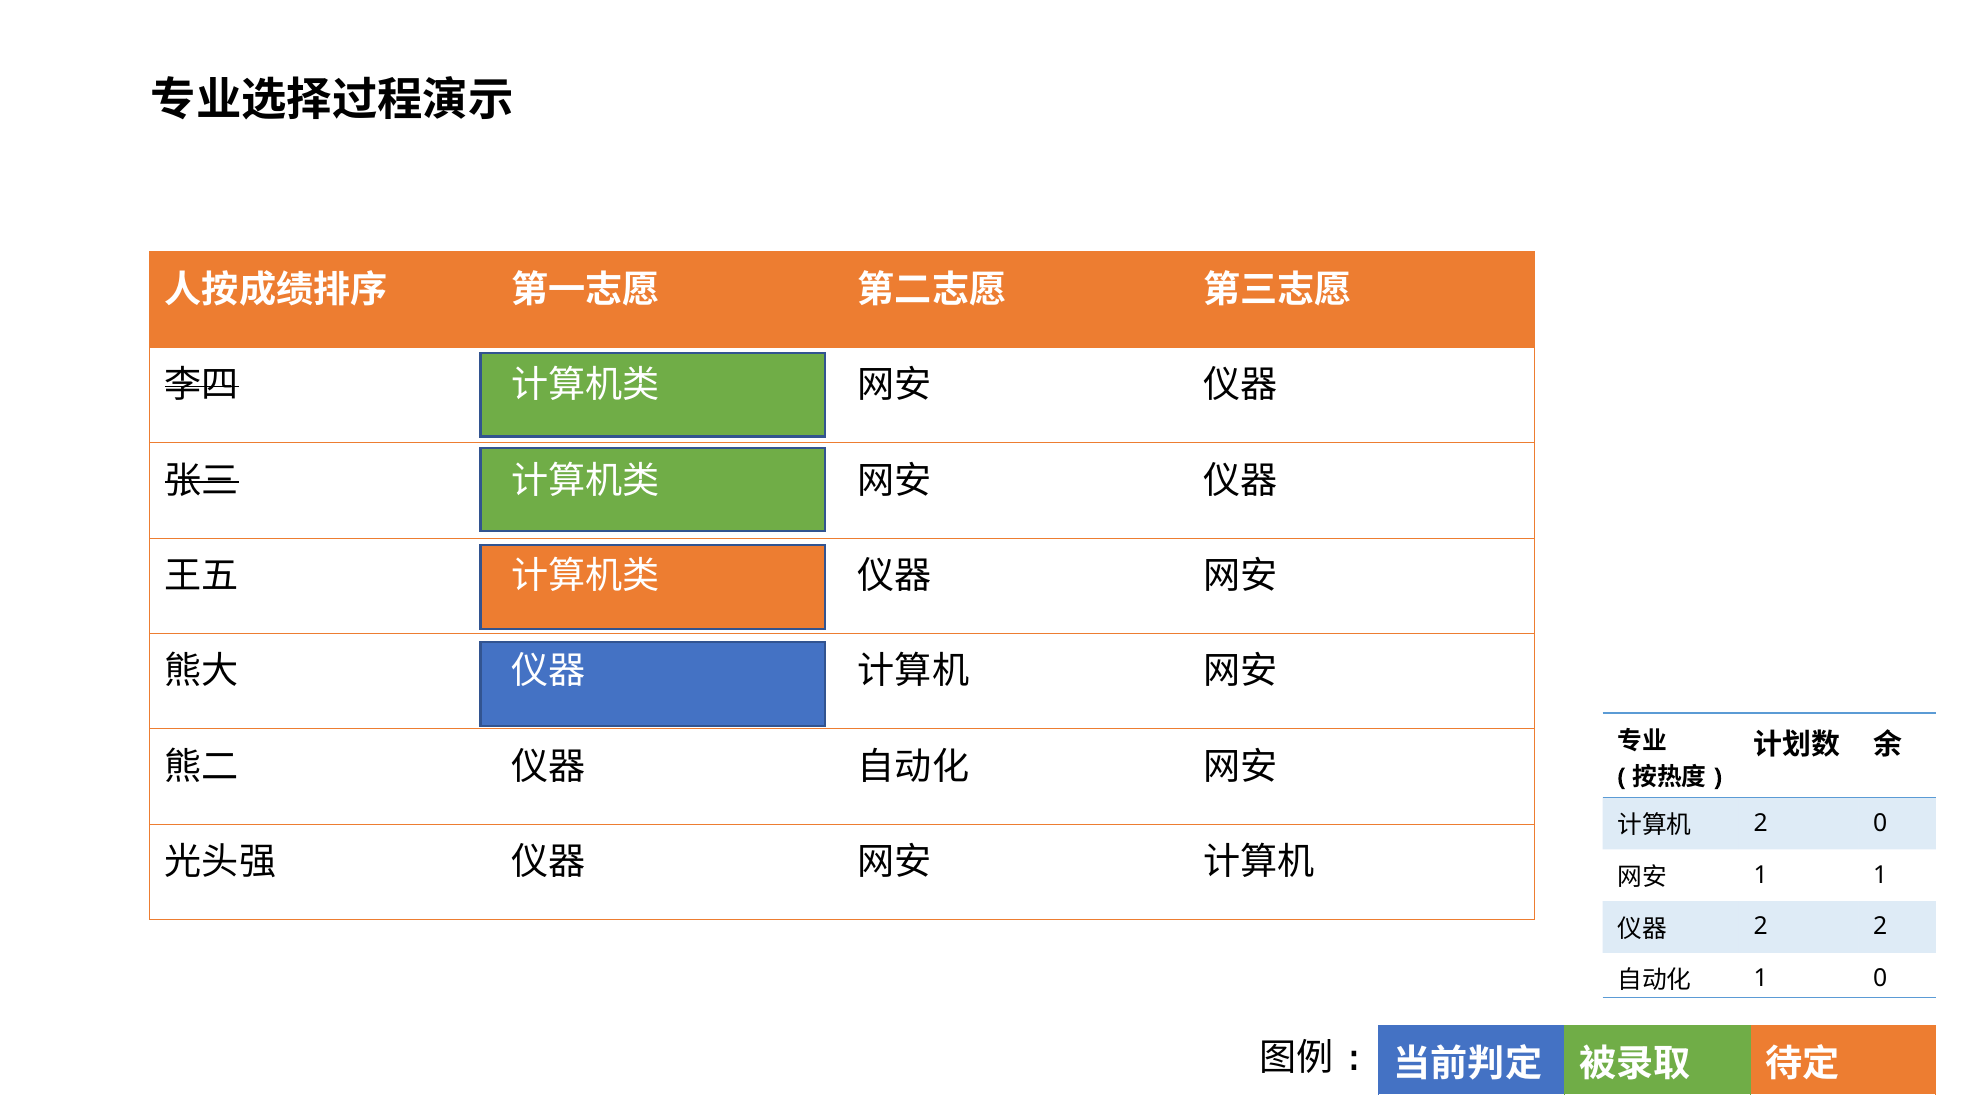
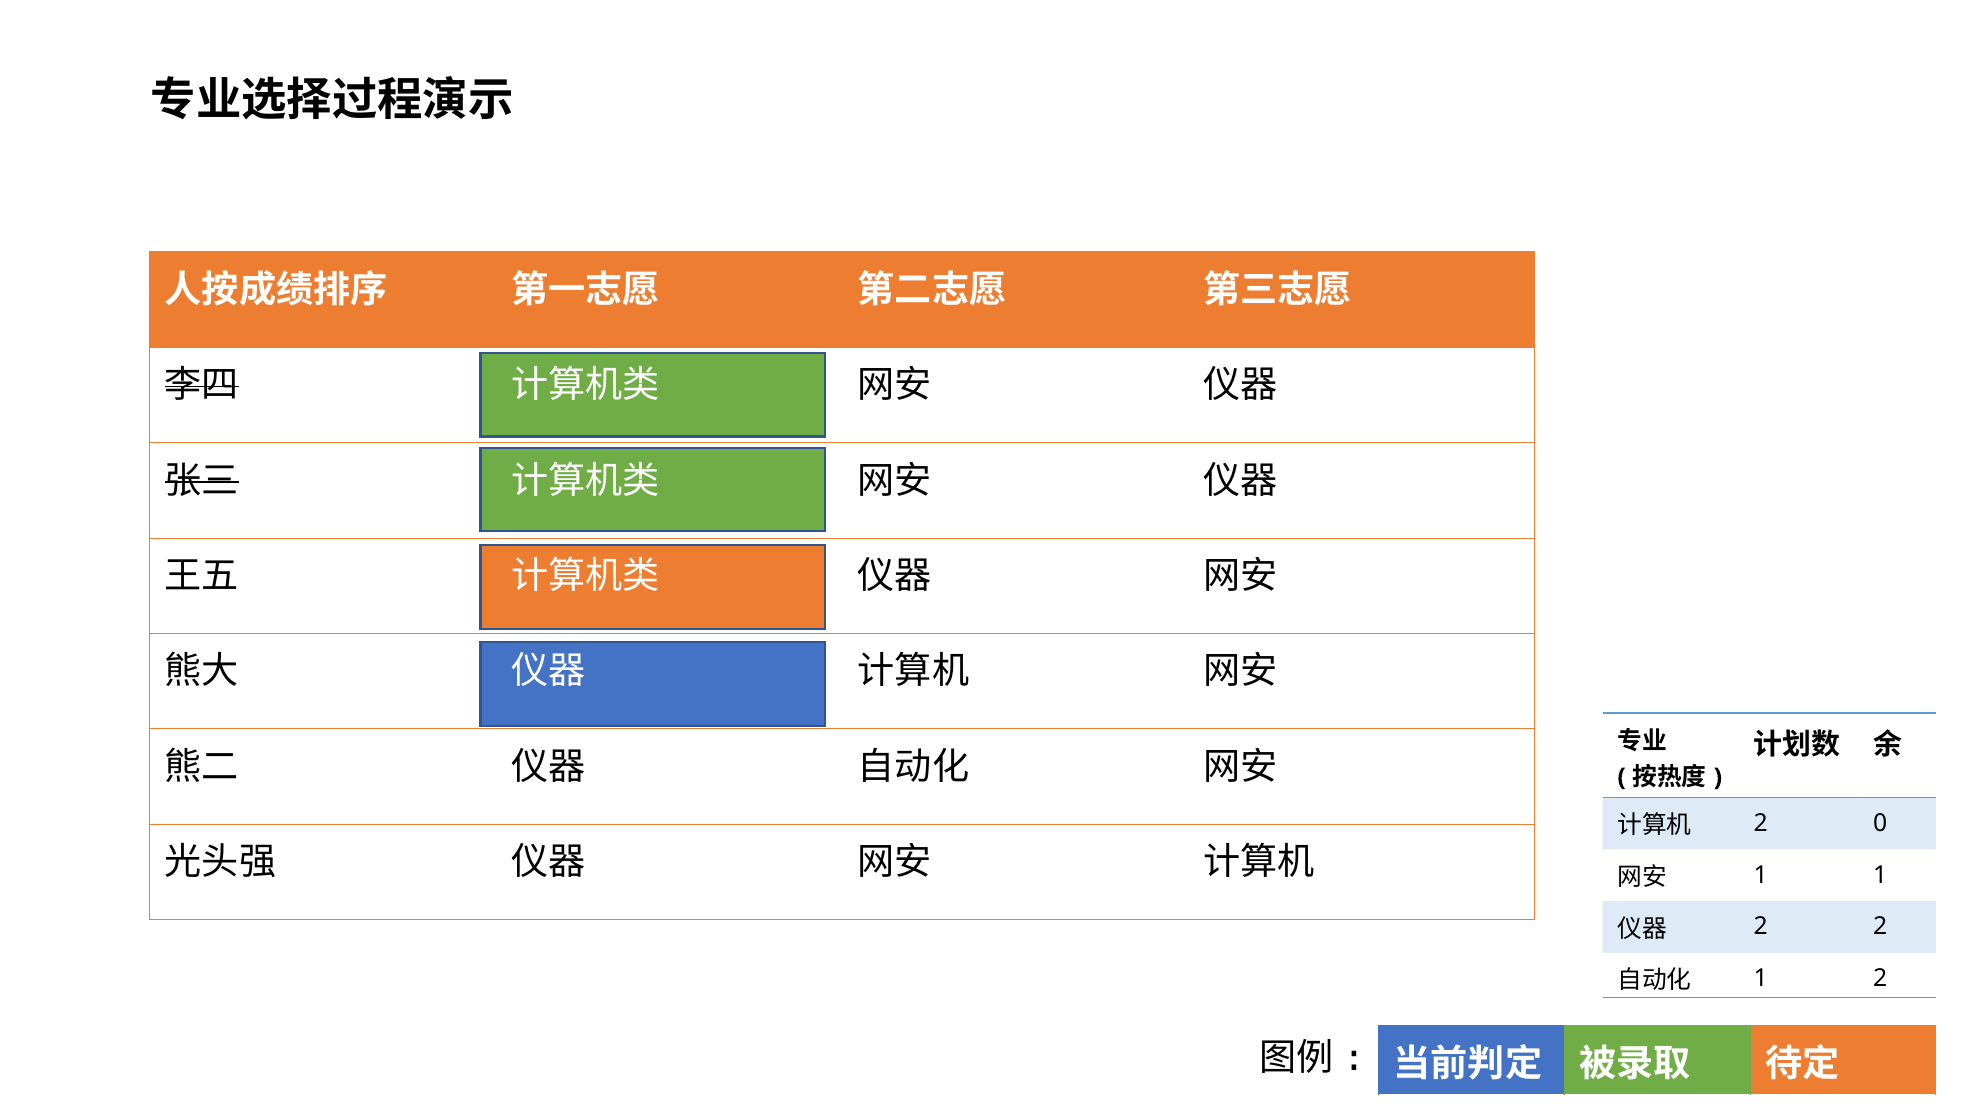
1 0: 0 -> 2 (1880, 978)
